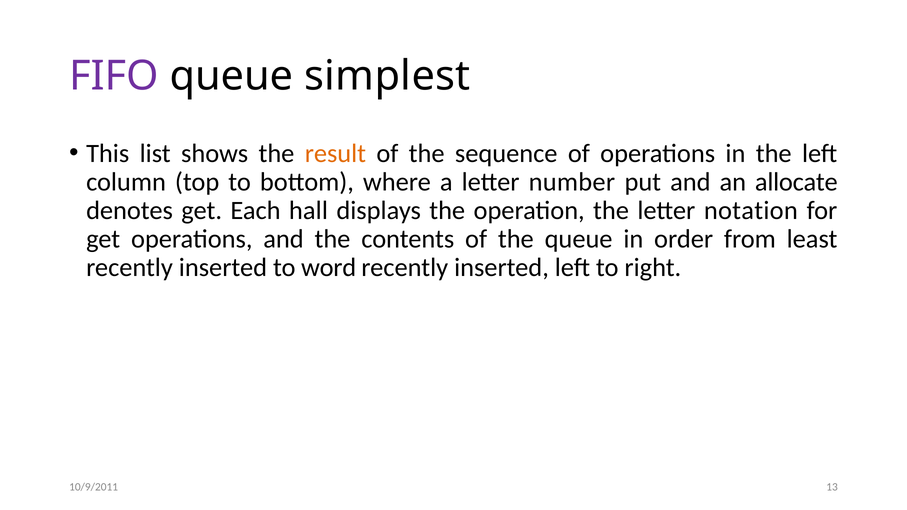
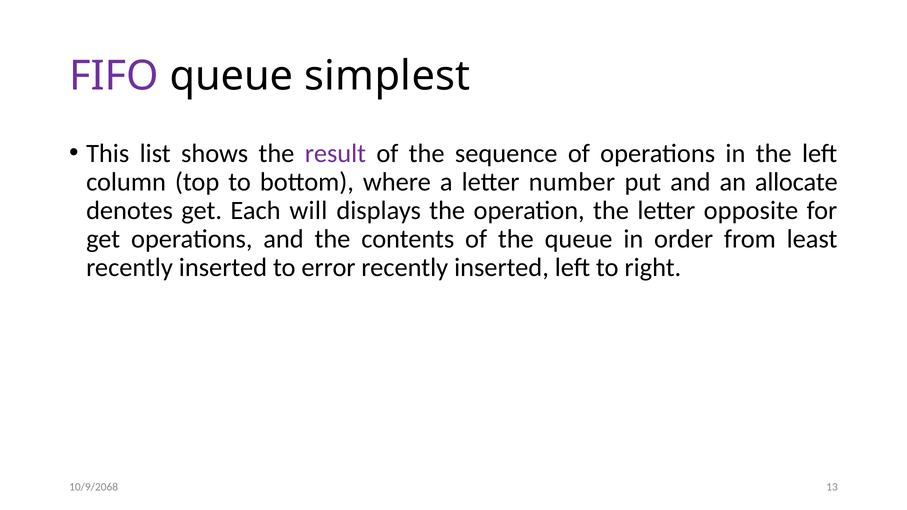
result colour: orange -> purple (335, 153)
hall: hall -> will (308, 210)
notation: notation -> opposite (751, 210)
word: word -> error (329, 268)
10/9/2011: 10/9/2011 -> 10/9/2068 (94, 487)
